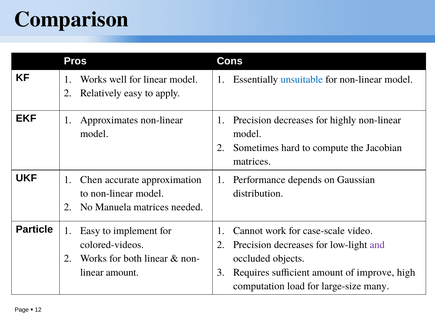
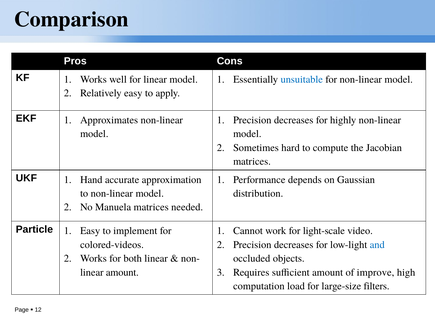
Chen: Chen -> Hand (91, 179)
case-scale: case-scale -> light-scale (324, 230)
and colour: purple -> blue (377, 244)
many: many -> filters (377, 285)
